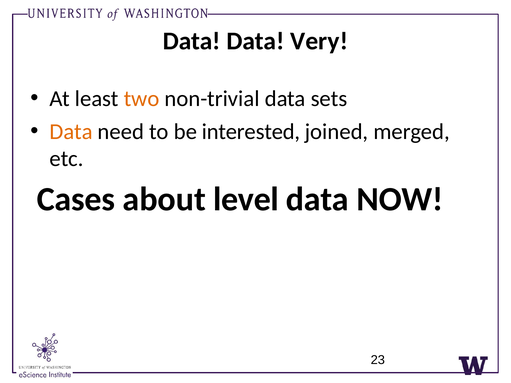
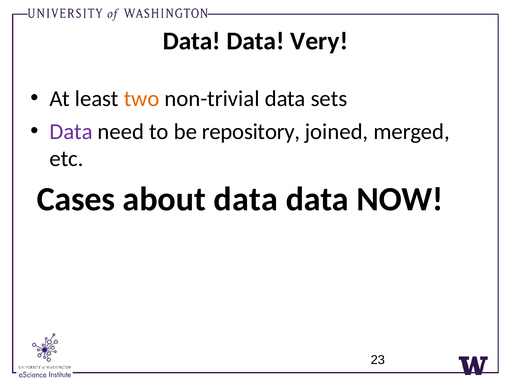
Data colour: orange -> purple (71, 132)
interested: interested -> repository (251, 132)
about level: level -> data (246, 199)
